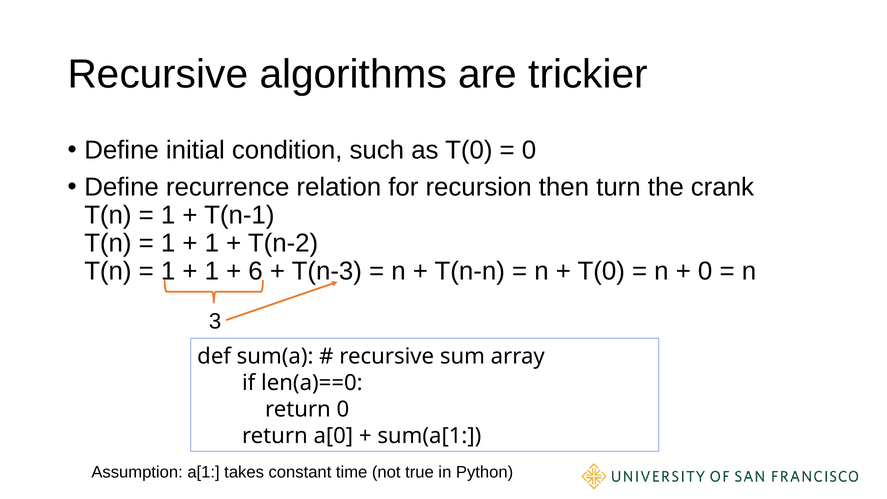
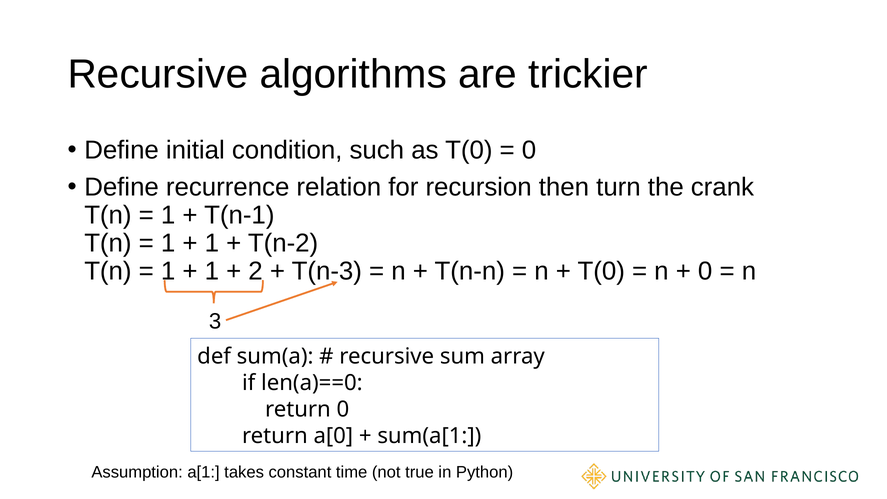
6: 6 -> 2 (256, 271)
